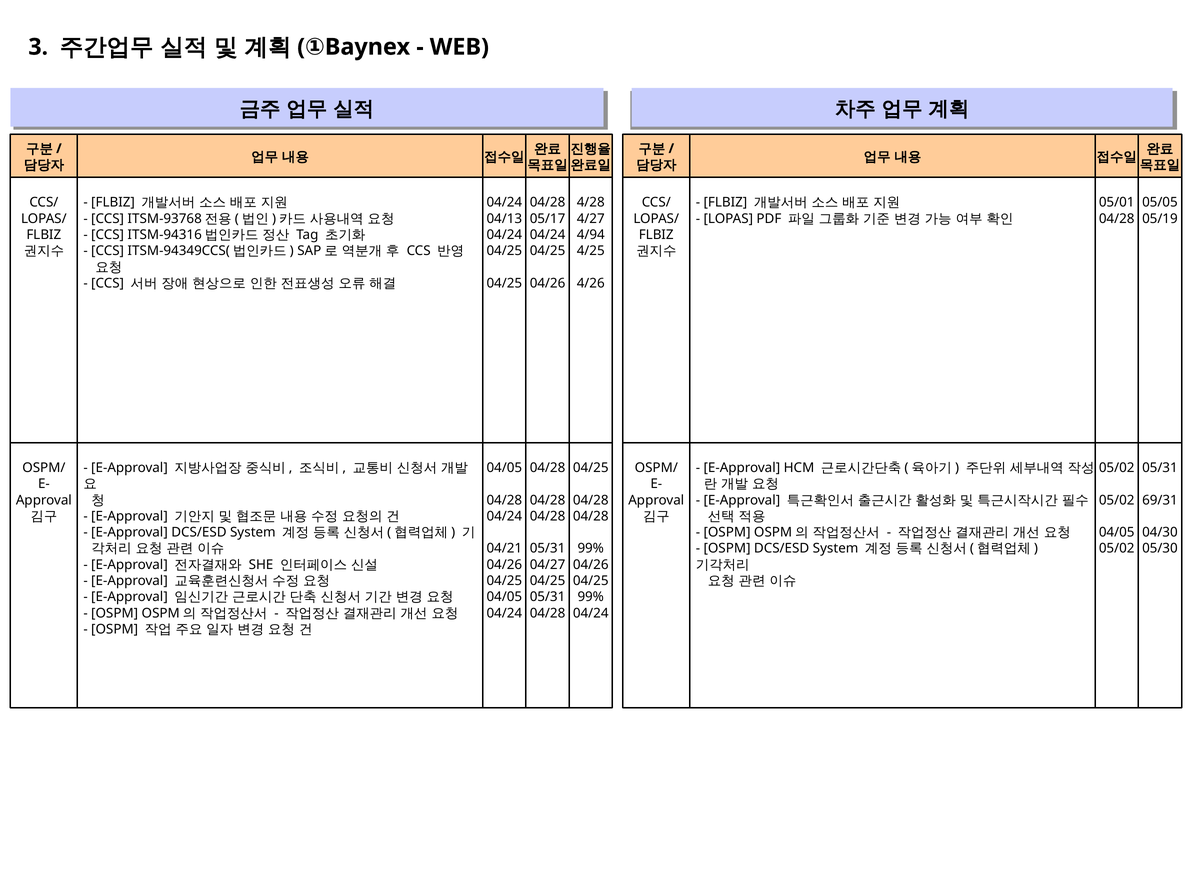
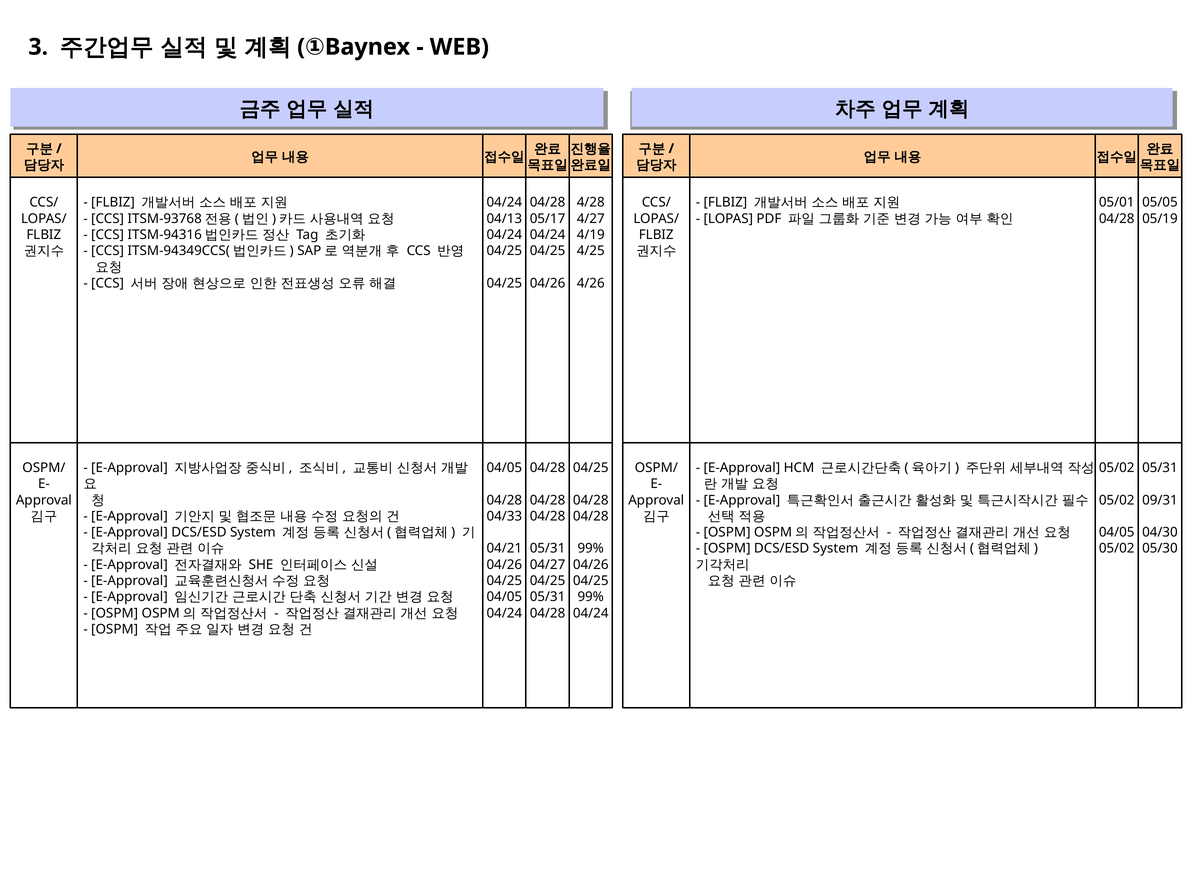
4/94: 4/94 -> 4/19 (591, 235)
69/31: 69/31 -> 09/31 (1160, 500)
04/24: 04/24 -> 04/33 (504, 516)
